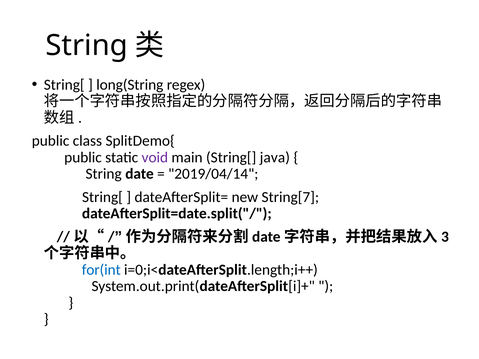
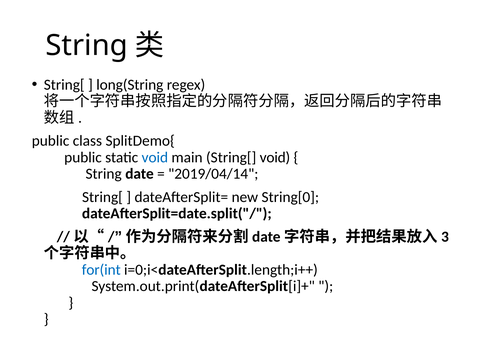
void colour: purple -> blue (155, 158)
String[ java: java -> void (275, 158)
String[7: String[7 -> String[0 (290, 197)
